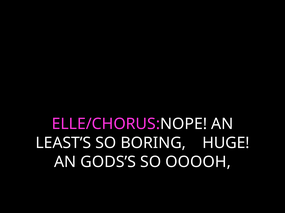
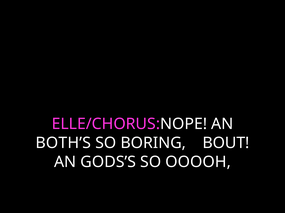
LEAST’S: LEAST’S -> BOTH’S (63, 143)
HUGE: HUGE -> BOUT (226, 143)
